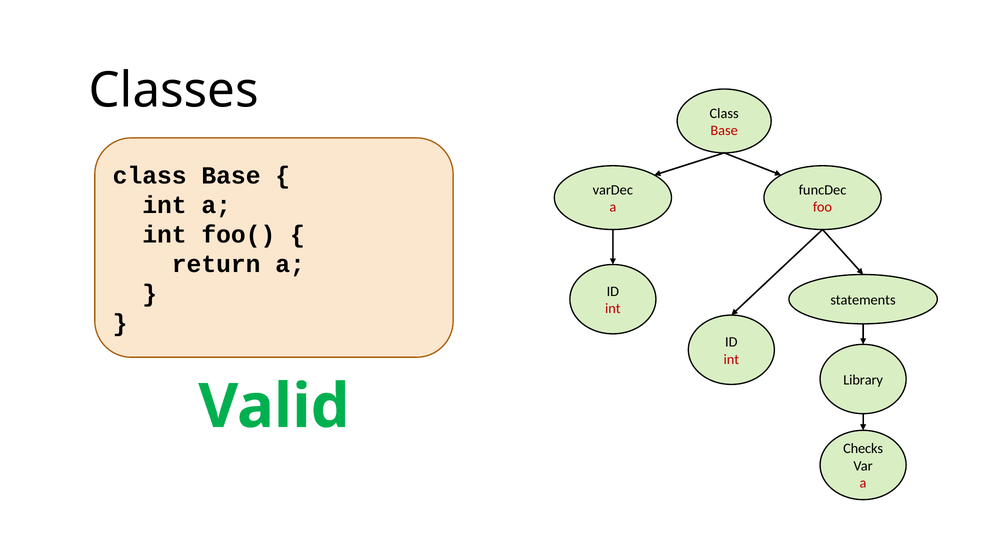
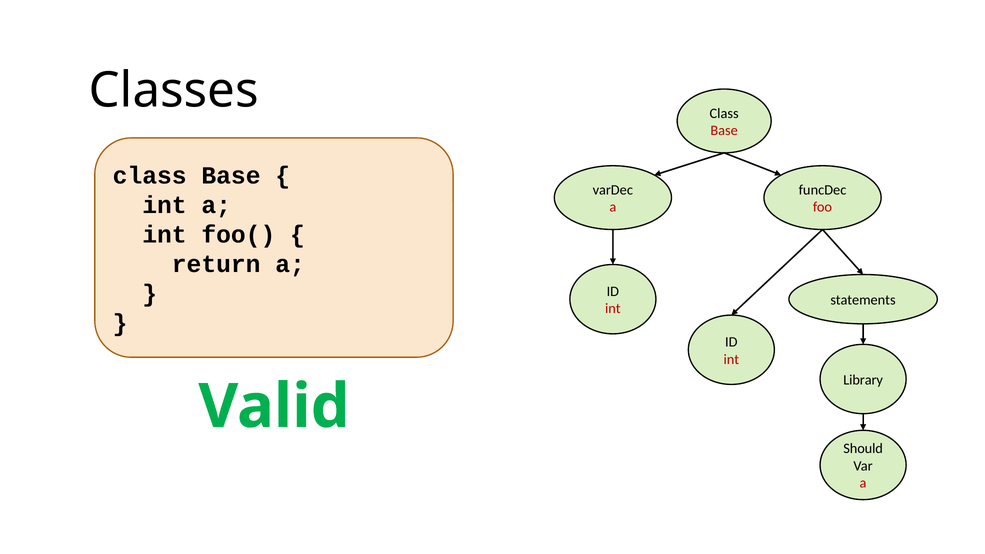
Checks: Checks -> Should (863, 449)
